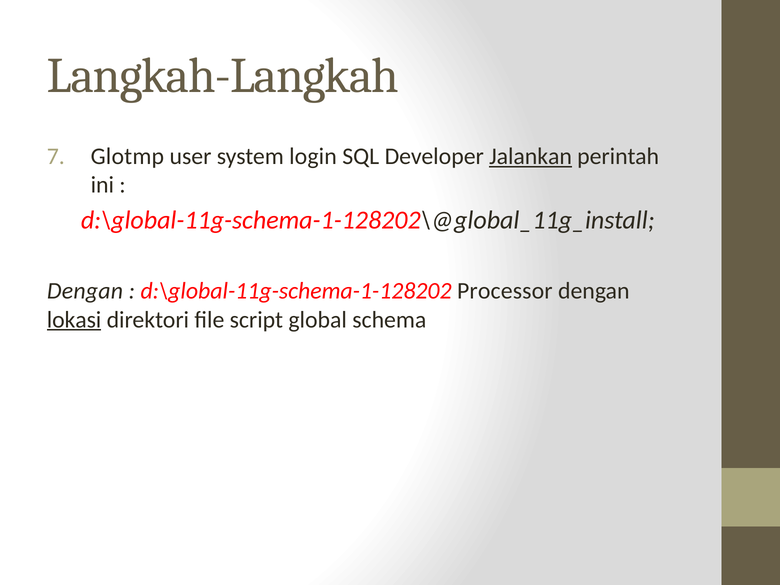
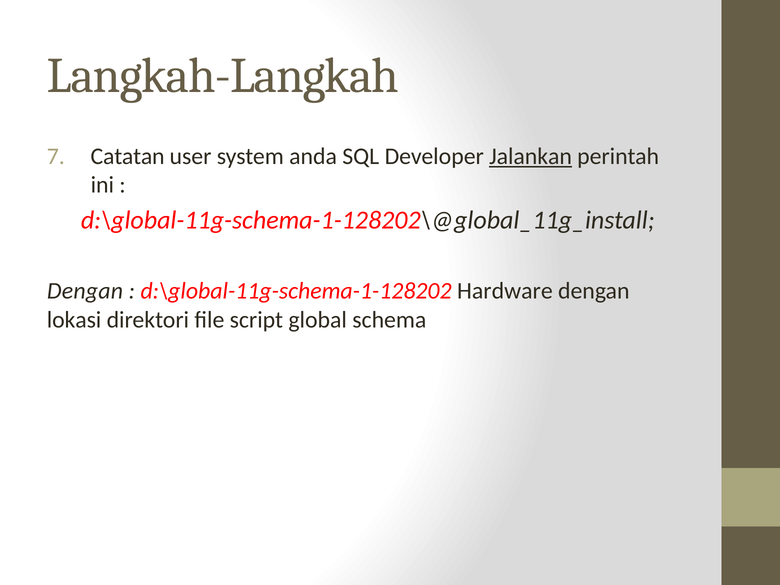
Glotmp: Glotmp -> Catatan (128, 156)
login: login -> anda (313, 156)
Processor: Processor -> Hardware (505, 291)
lokasi underline: present -> none (74, 320)
